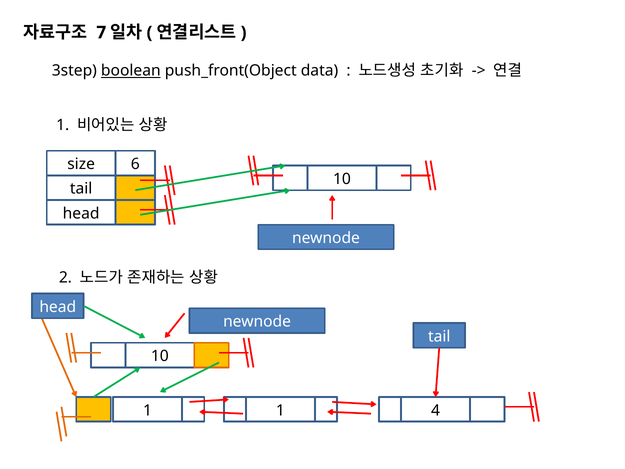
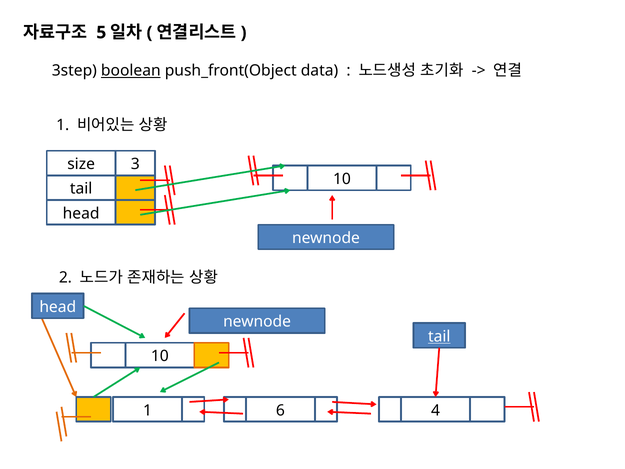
7: 7 -> 5 (101, 33)
6: 6 -> 3 (135, 164)
tail underline: none -> present (439, 336)
1 1: 1 -> 6 (280, 410)
